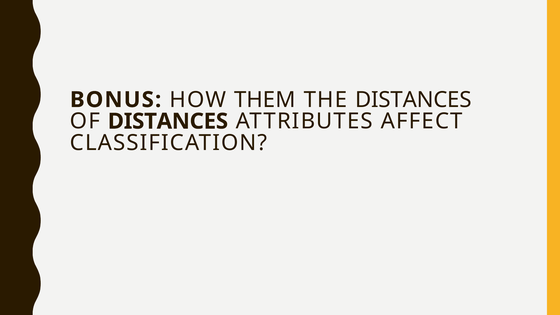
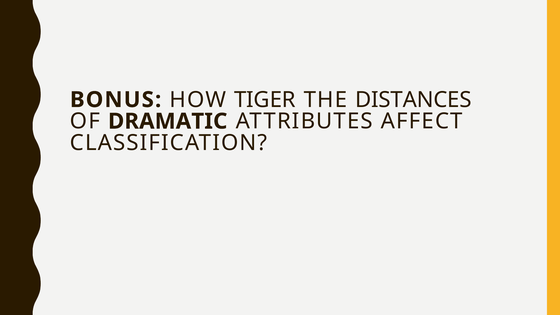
THEM: THEM -> TIGER (265, 100)
OF DISTANCES: DISTANCES -> DRAMATIC (168, 121)
